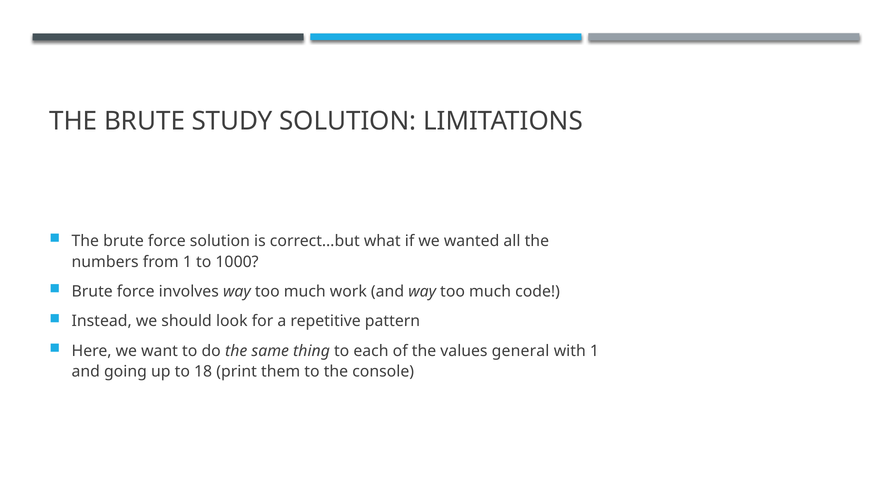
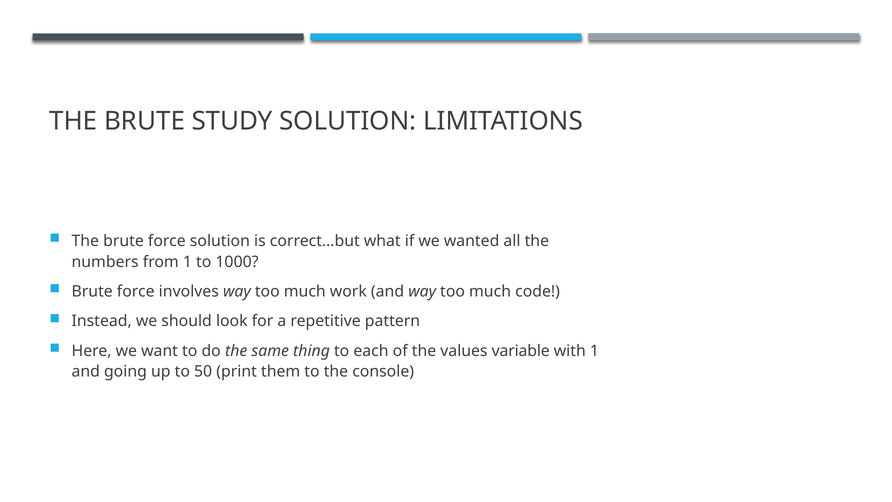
general: general -> variable (521, 351)
18: 18 -> 50 (203, 372)
